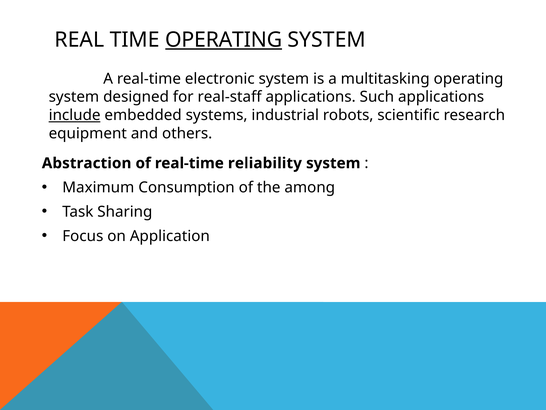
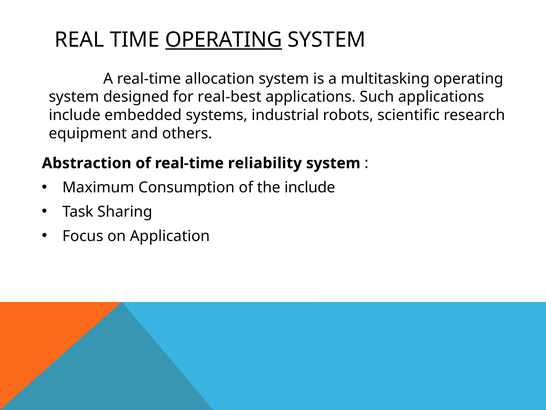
electronic: electronic -> allocation (220, 79)
real-staff: real-staff -> real-best (229, 97)
include underline: present -> none (75, 115)
the among: among -> include (310, 187)
